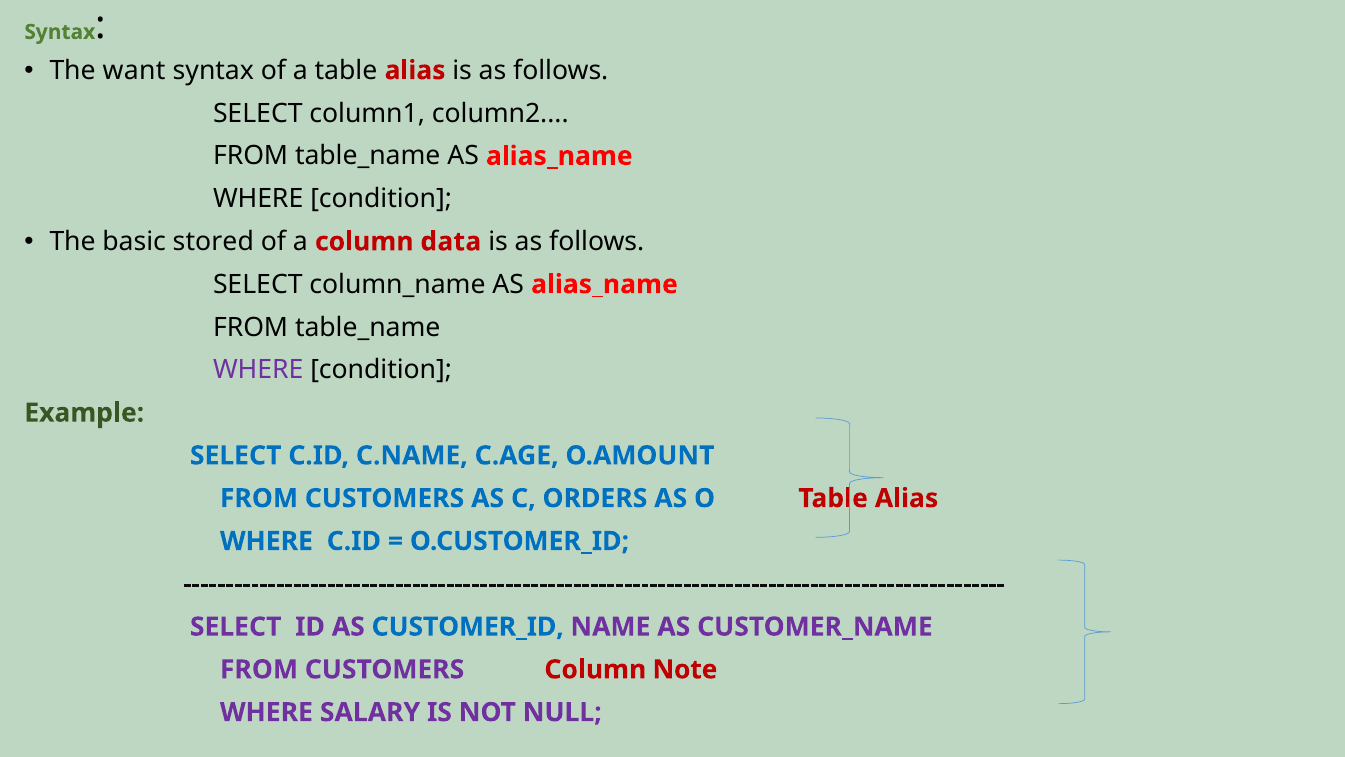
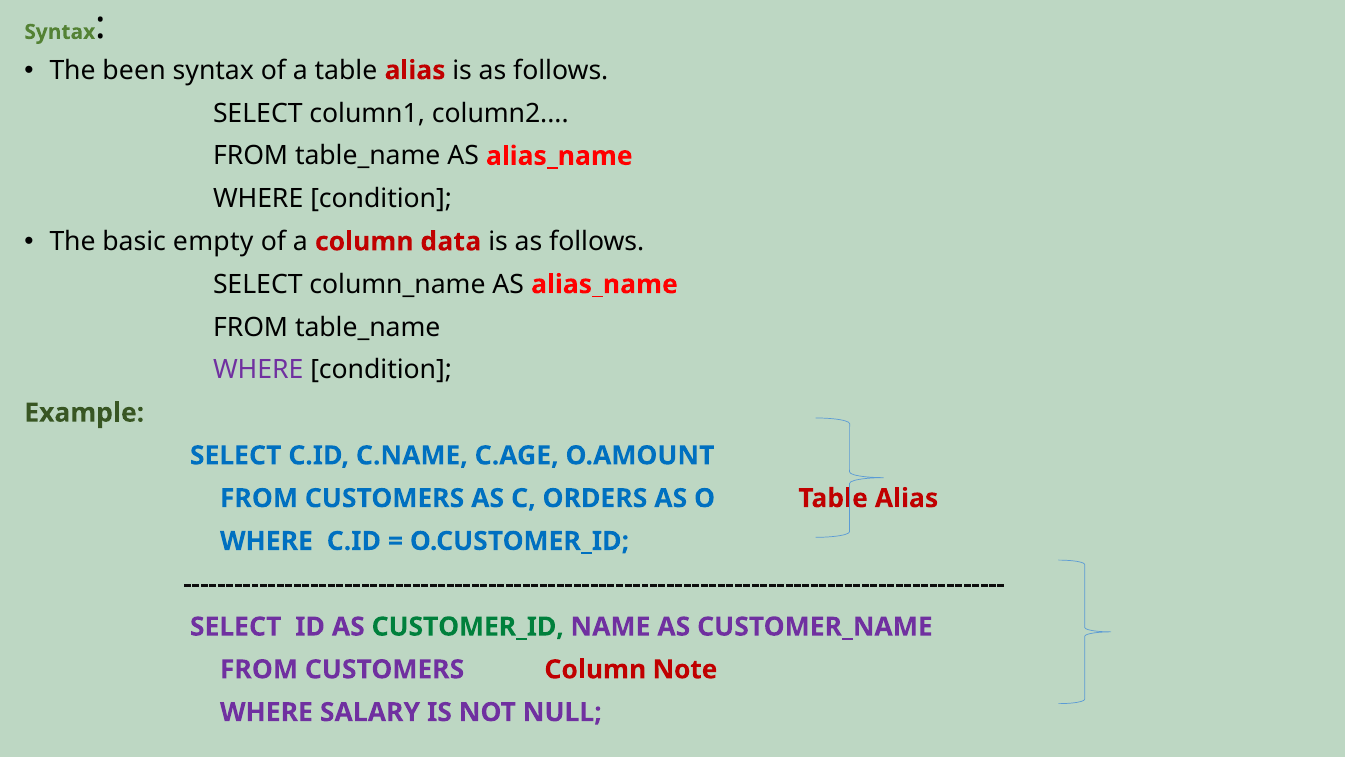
want: want -> been (134, 70)
stored: stored -> empty (213, 241)
CUSTOMER_ID colour: blue -> green (468, 626)
